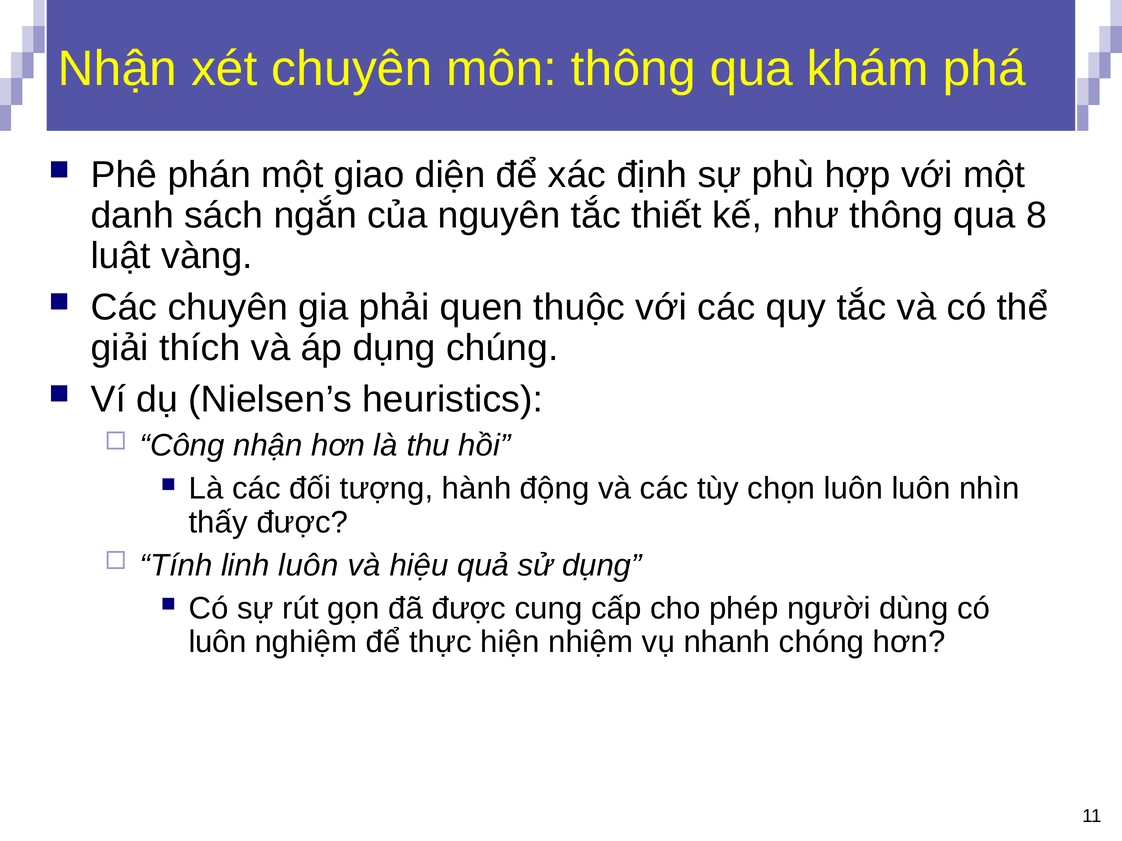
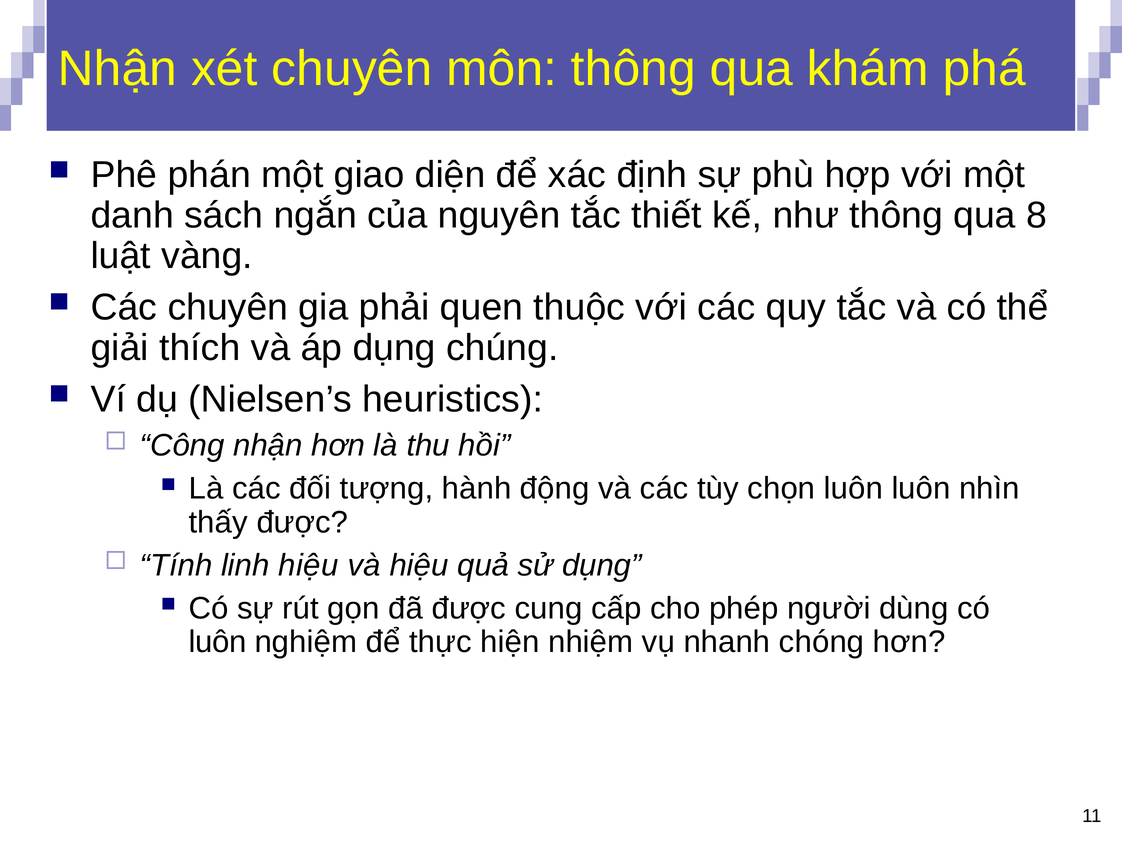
linh luôn: luôn -> hiệu (308, 566)
